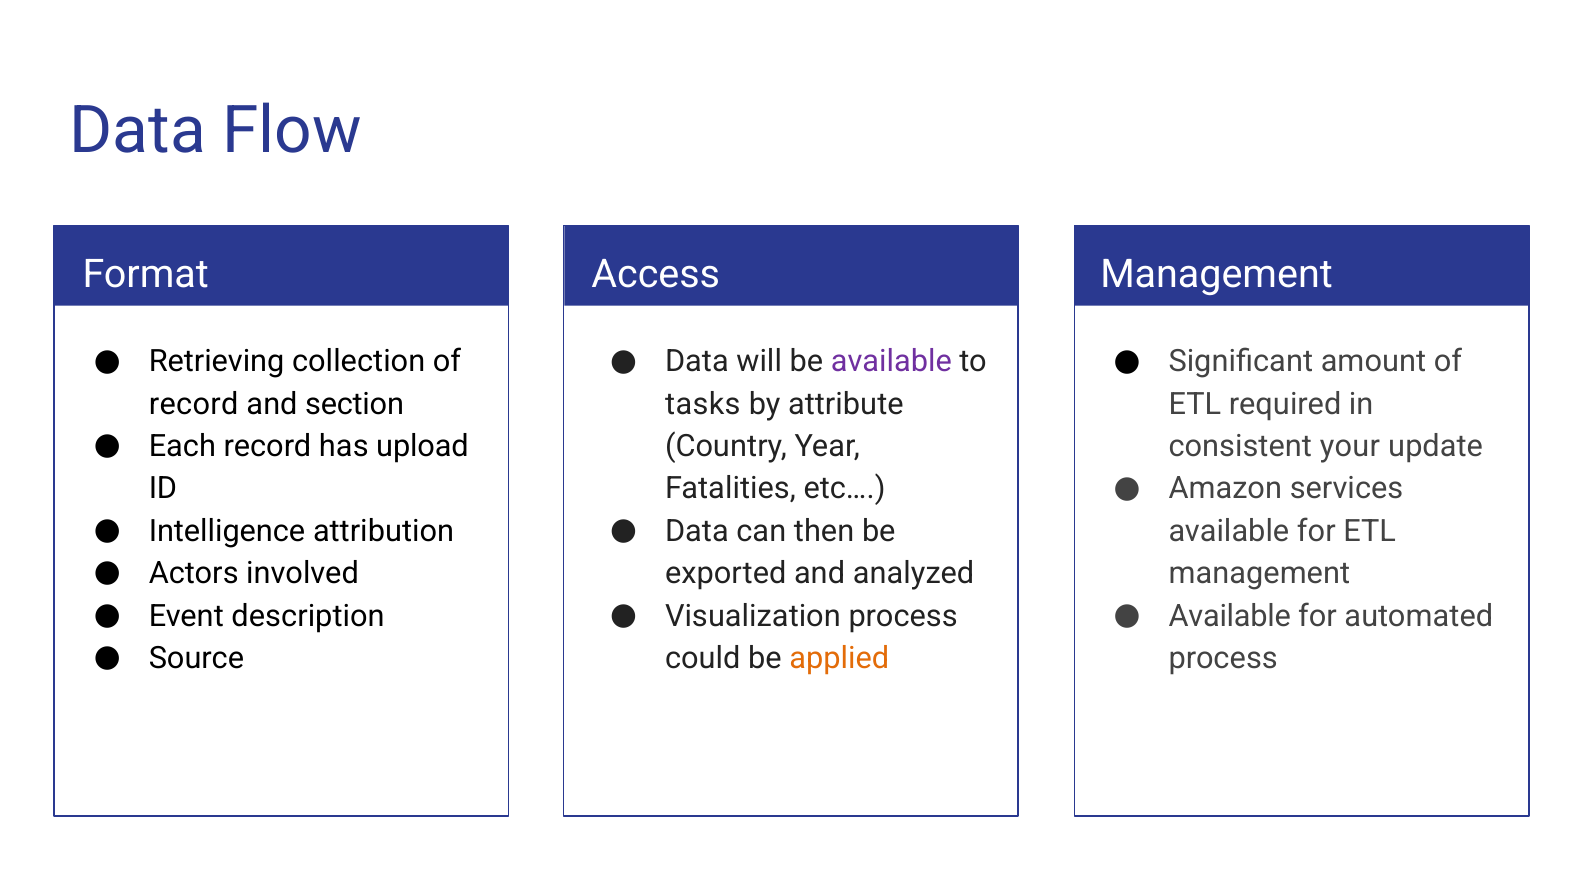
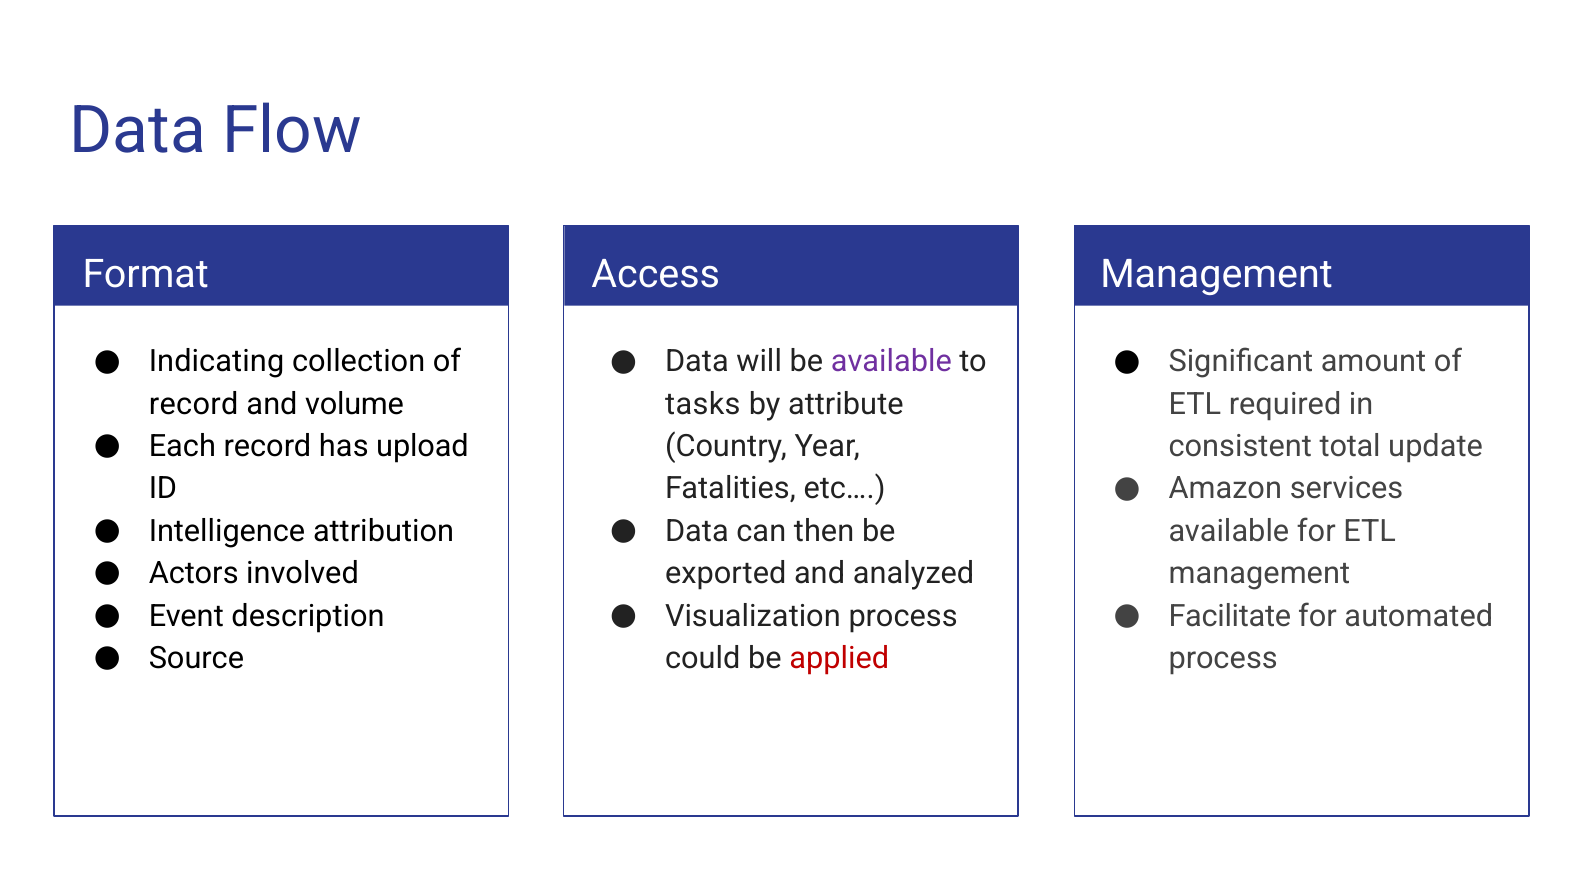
Retrieving: Retrieving -> Indicating (217, 362)
section: section -> volume (355, 404)
your: your -> total (1350, 447)
Available: Available -> Facilitate (1230, 616)
applied colour: orange -> red (839, 659)
